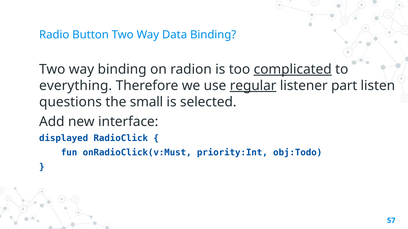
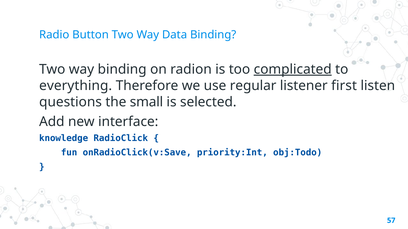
regular underline: present -> none (253, 86)
part: part -> first (344, 86)
displayed: displayed -> knowledge (64, 139)
onRadioClick(v:Must: onRadioClick(v:Must -> onRadioClick(v:Save (137, 153)
